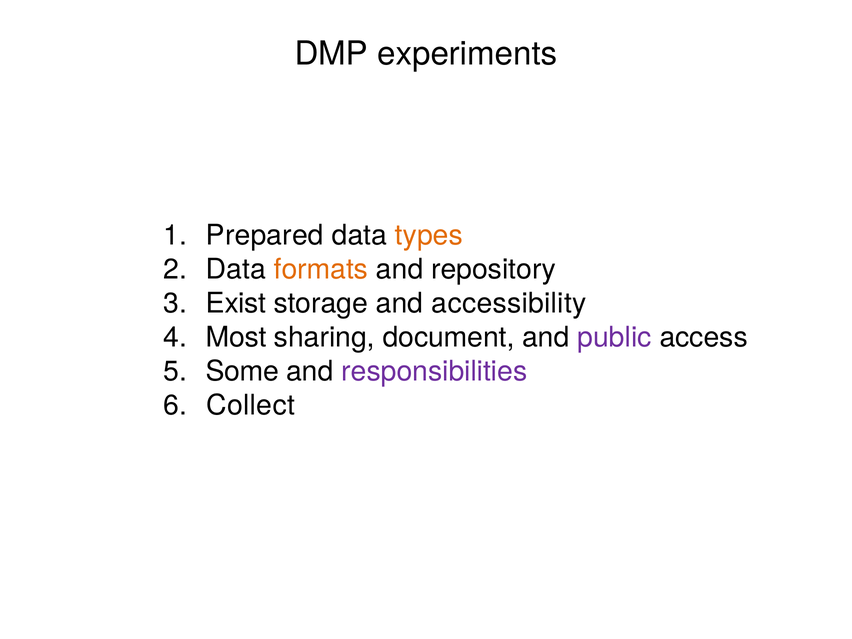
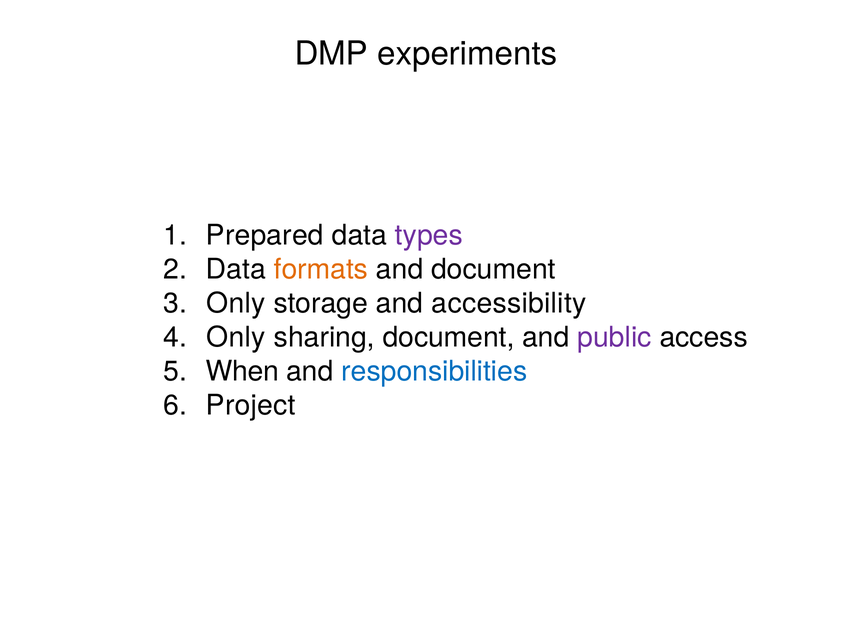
types colour: orange -> purple (429, 235)
and repository: repository -> document (493, 269)
Exist: Exist -> Only (236, 303)
Most: Most -> Only (236, 337)
Some: Some -> When (242, 371)
responsibilities colour: purple -> blue (434, 371)
Collect: Collect -> Project (251, 406)
